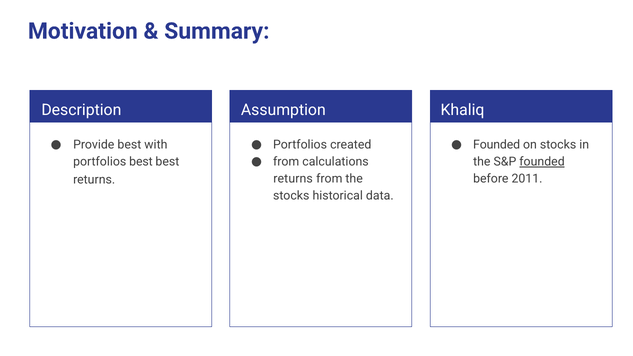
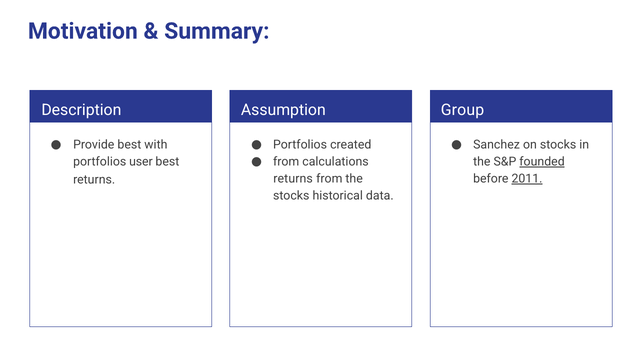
Khaliq: Khaliq -> Group (462, 110)
Founded: Founded -> Sanchez (497, 145)
portfolios best: best -> user (141, 162)
2011 underline: none -> present (527, 179)
